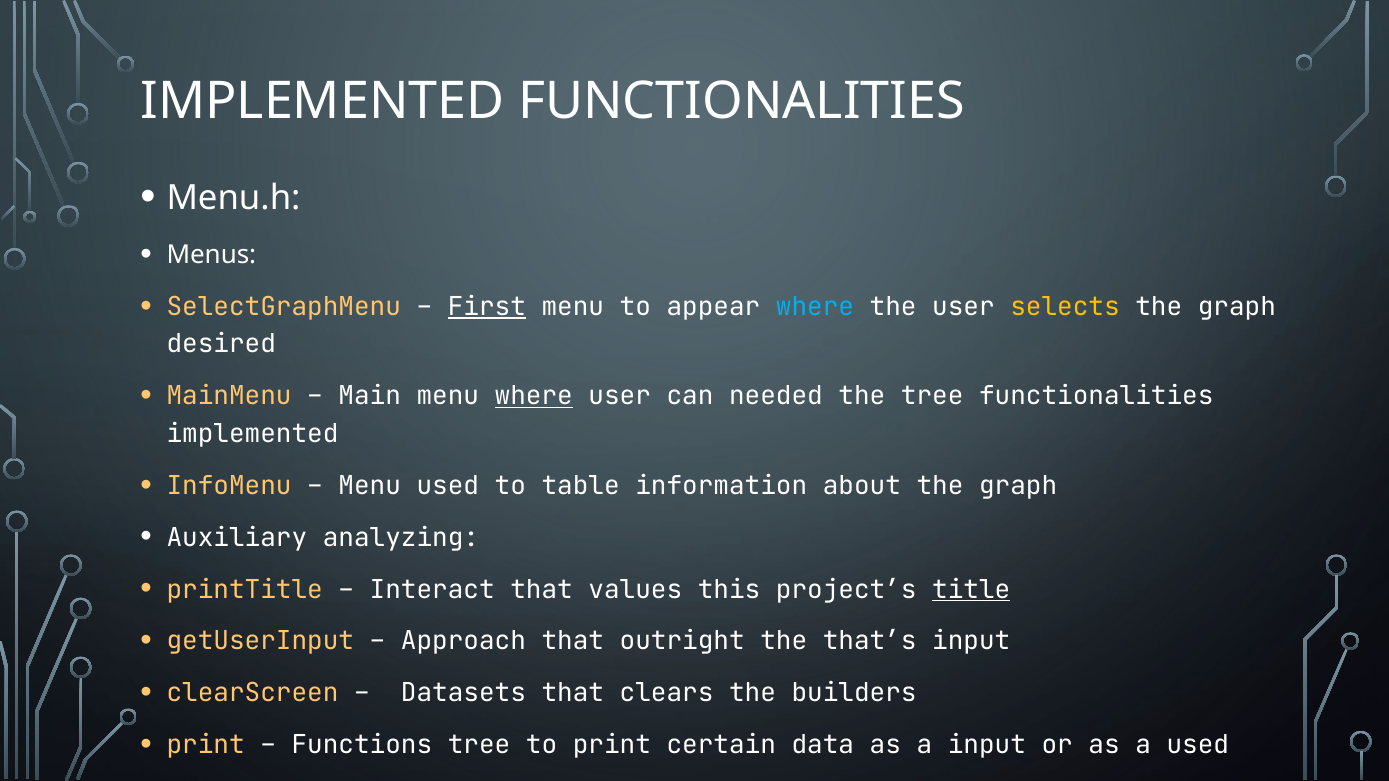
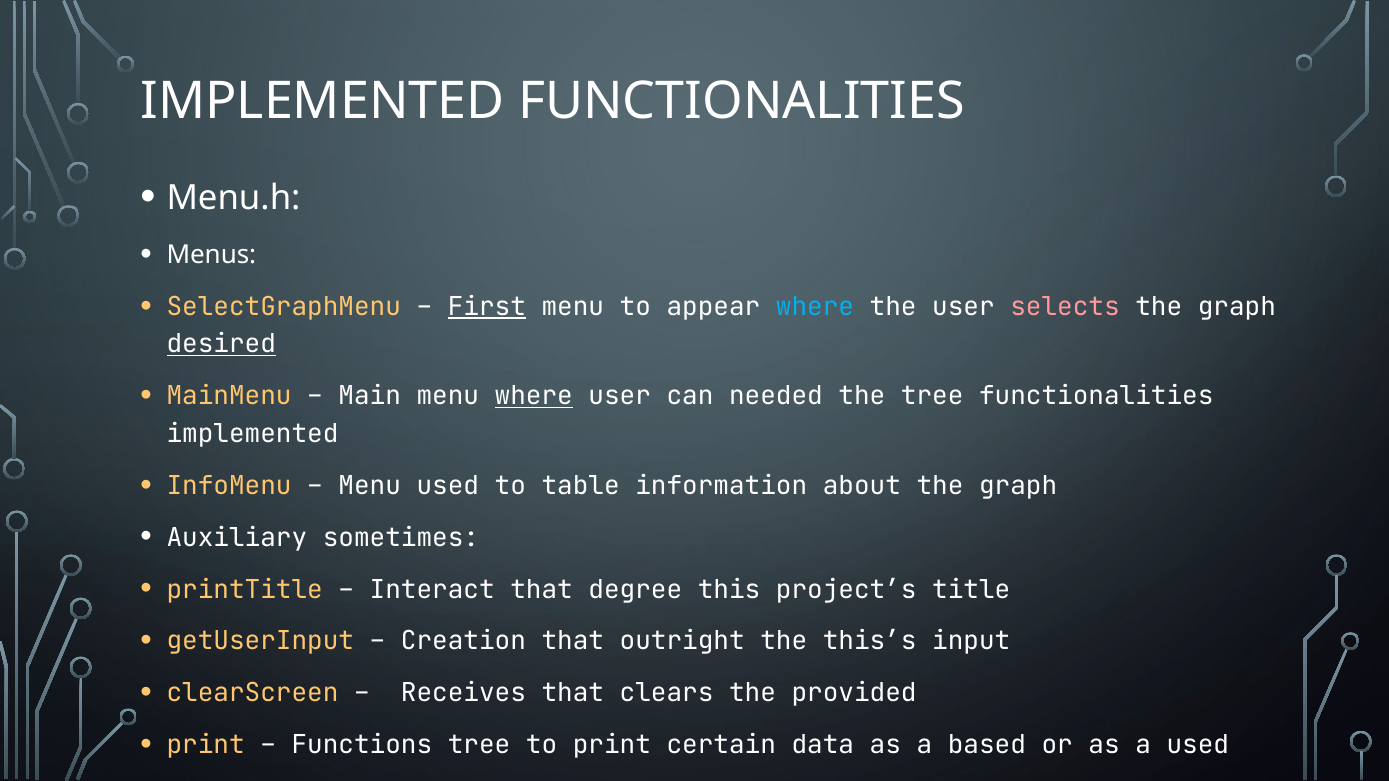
selects colour: yellow -> pink (1065, 307)
desired underline: none -> present (221, 344)
analyzing: analyzing -> sometimes (401, 538)
values: values -> degree (635, 590)
title underline: present -> none (971, 590)
Approach: Approach -> Creation (463, 642)
that’s: that’s -> this’s (870, 642)
Datasets: Datasets -> Receives (463, 694)
builders: builders -> provided (854, 694)
a input: input -> based (987, 746)
